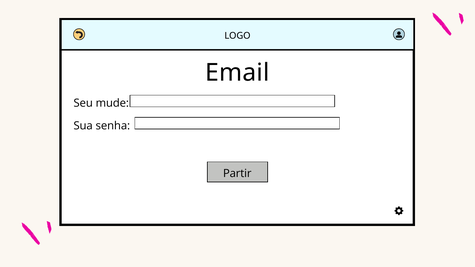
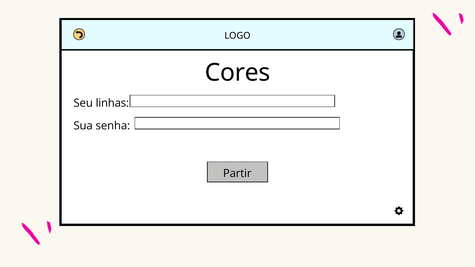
Email: Email -> Cores (238, 73)
mude: mude -> linhas (112, 103)
